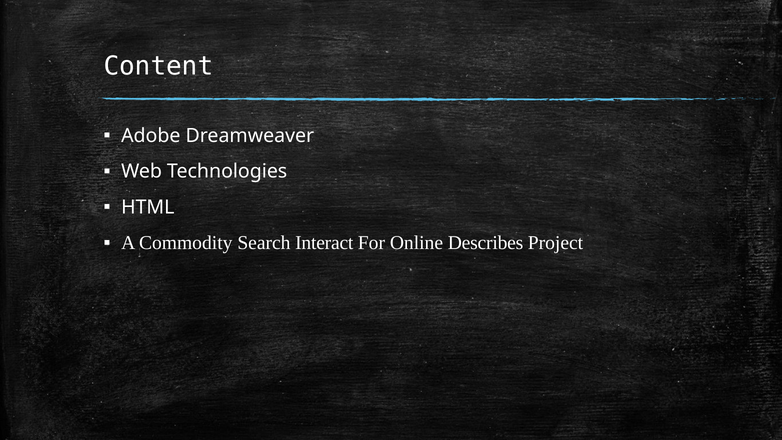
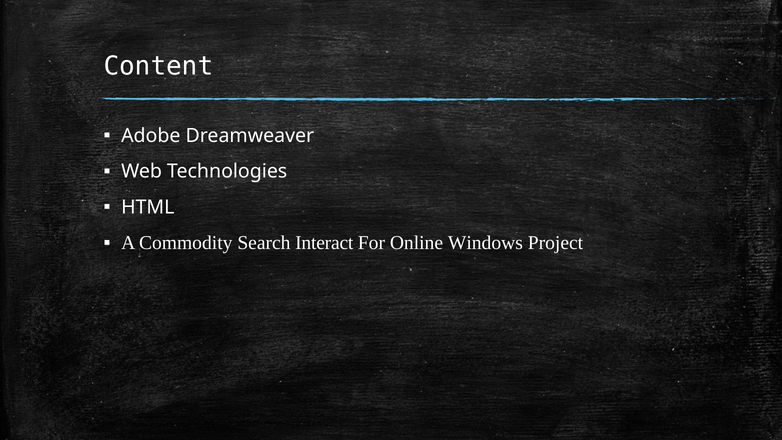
Describes: Describes -> Windows (485, 243)
